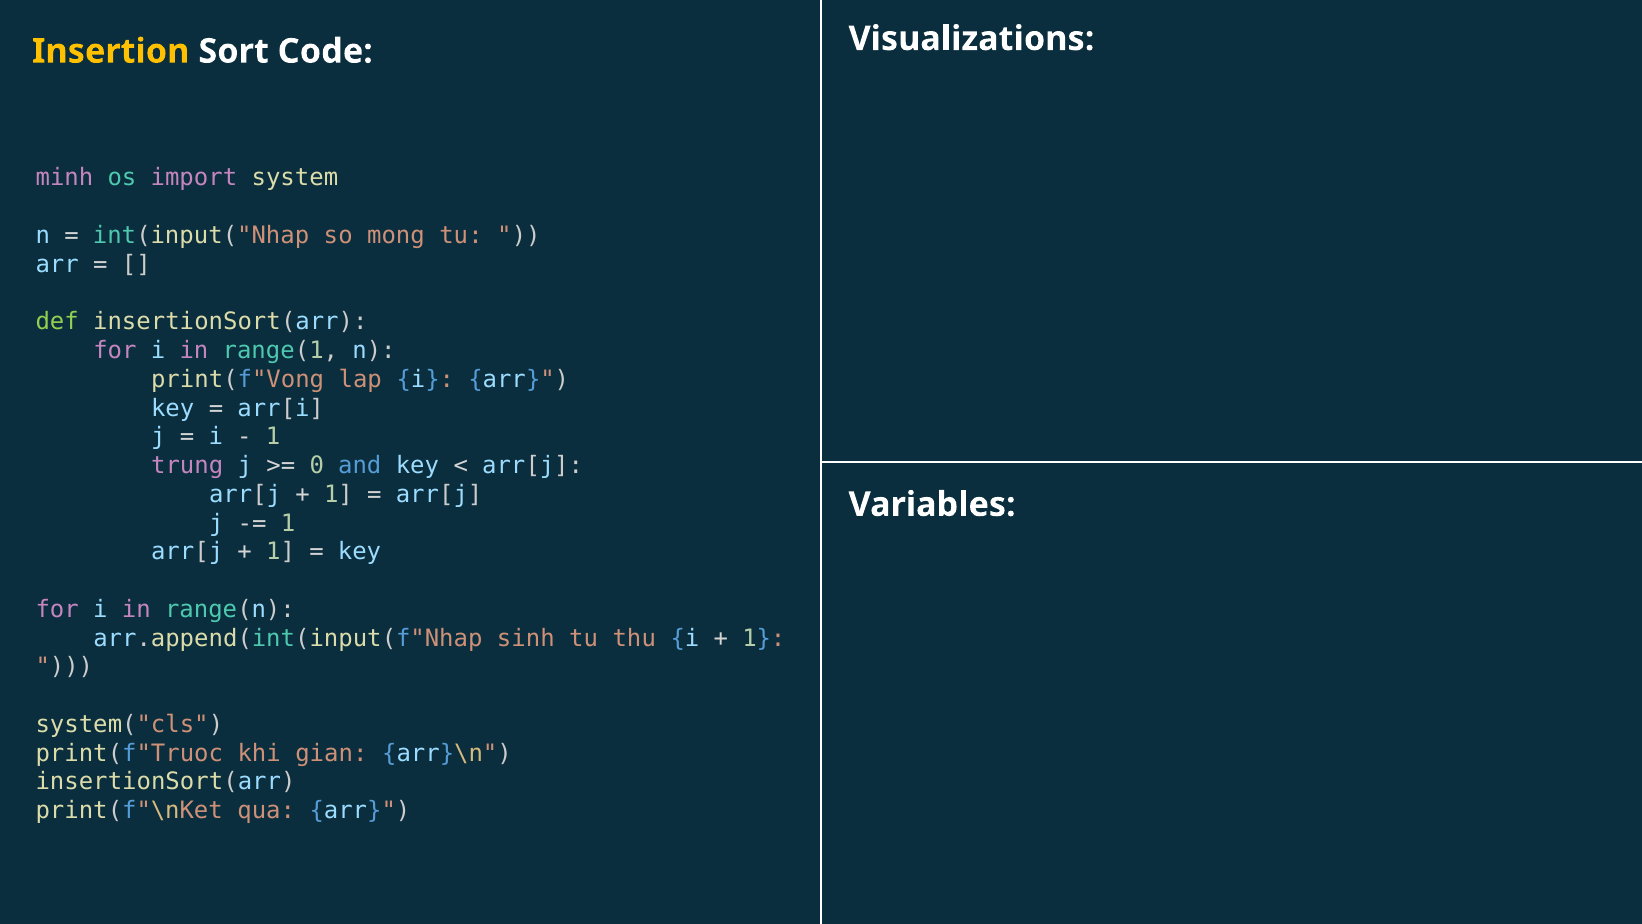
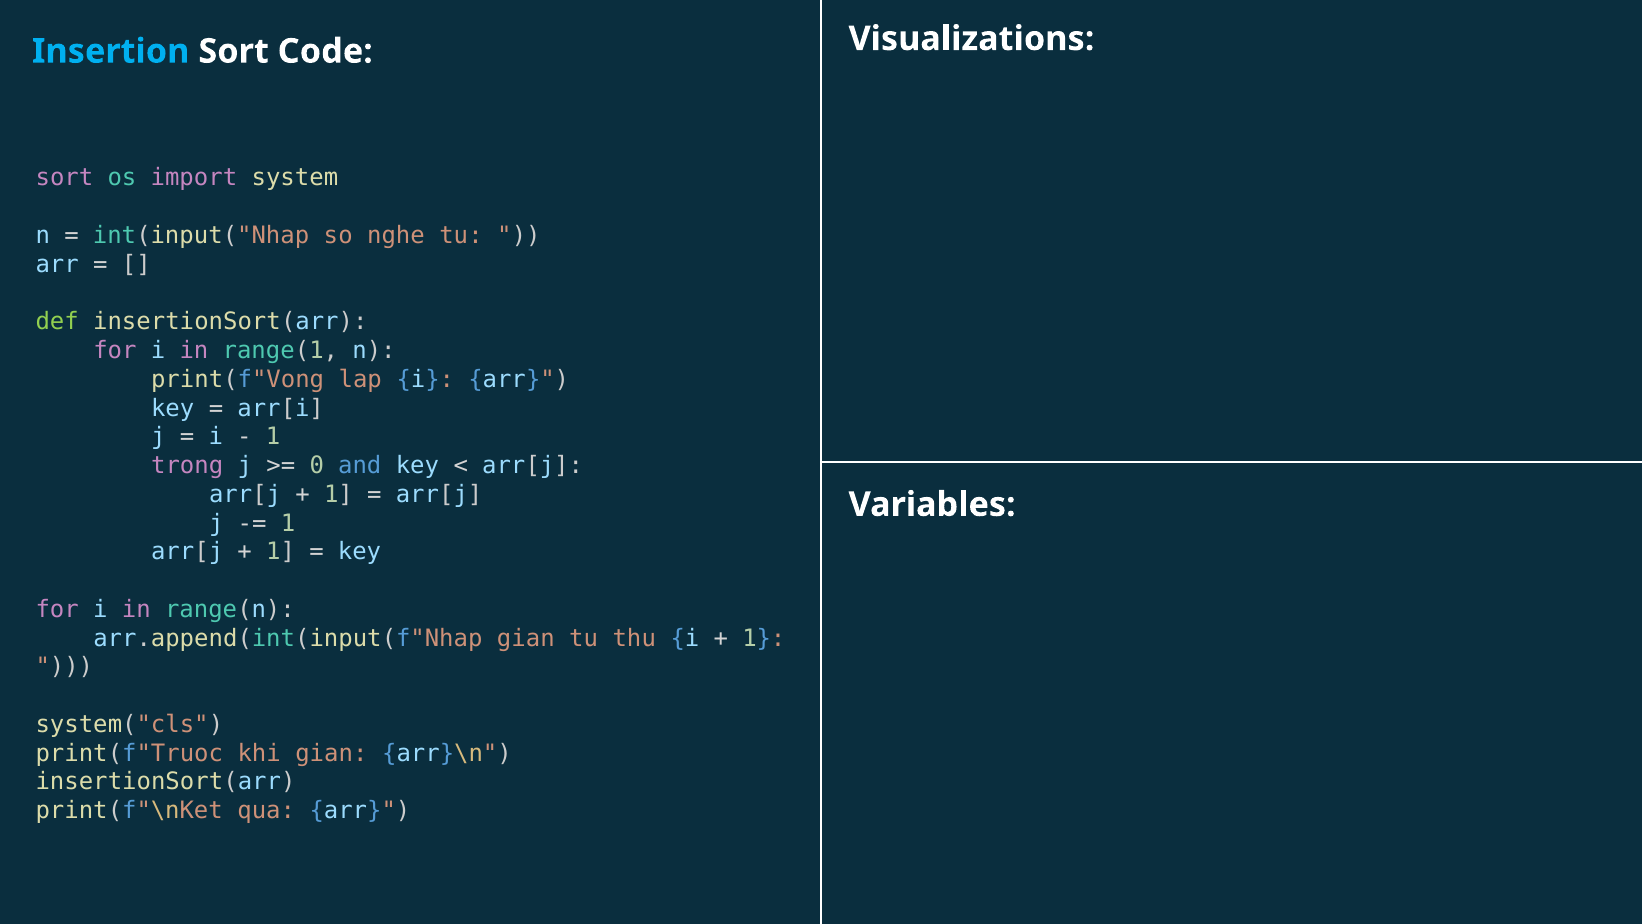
Insertion colour: yellow -> light blue (111, 51)
minh: minh -> sort (64, 178)
mong: mong -> nghe (396, 235)
trung: trung -> trong (187, 465)
arr.append(int(input(f"Nhap sinh: sinh -> gian (526, 638)
